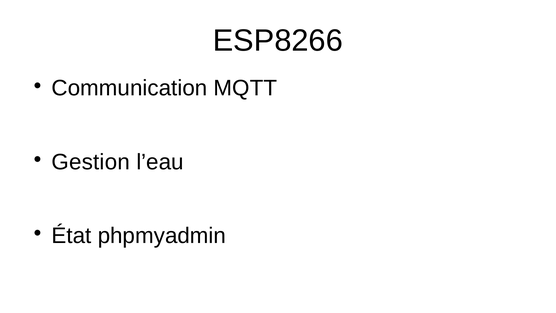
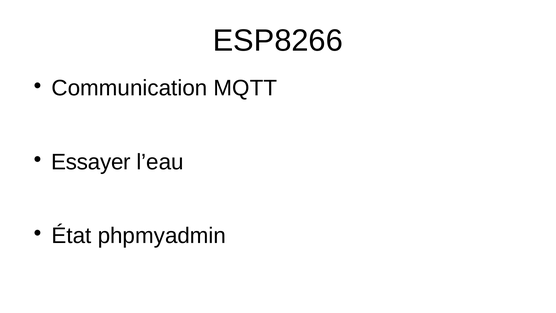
Gestion: Gestion -> Essayer (91, 162)
